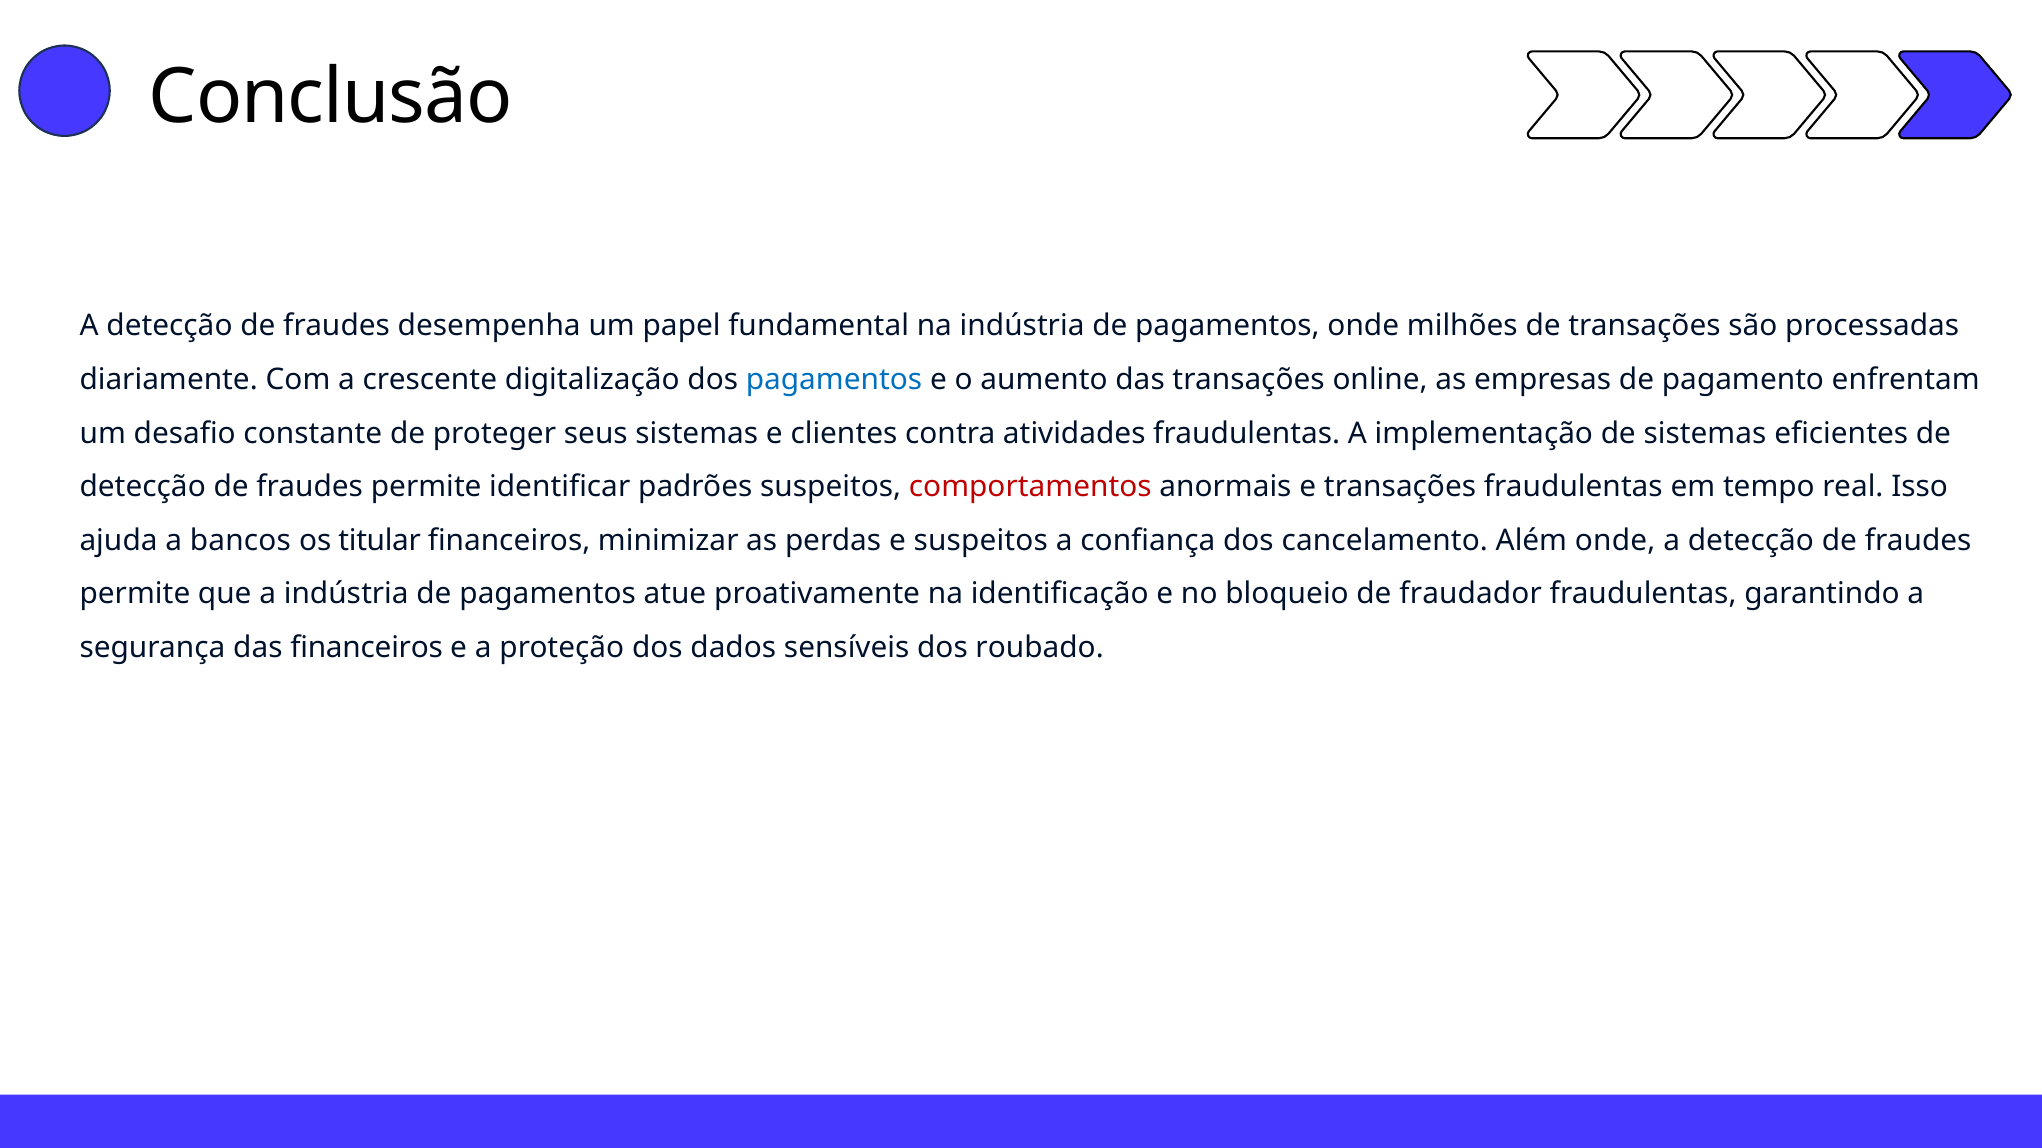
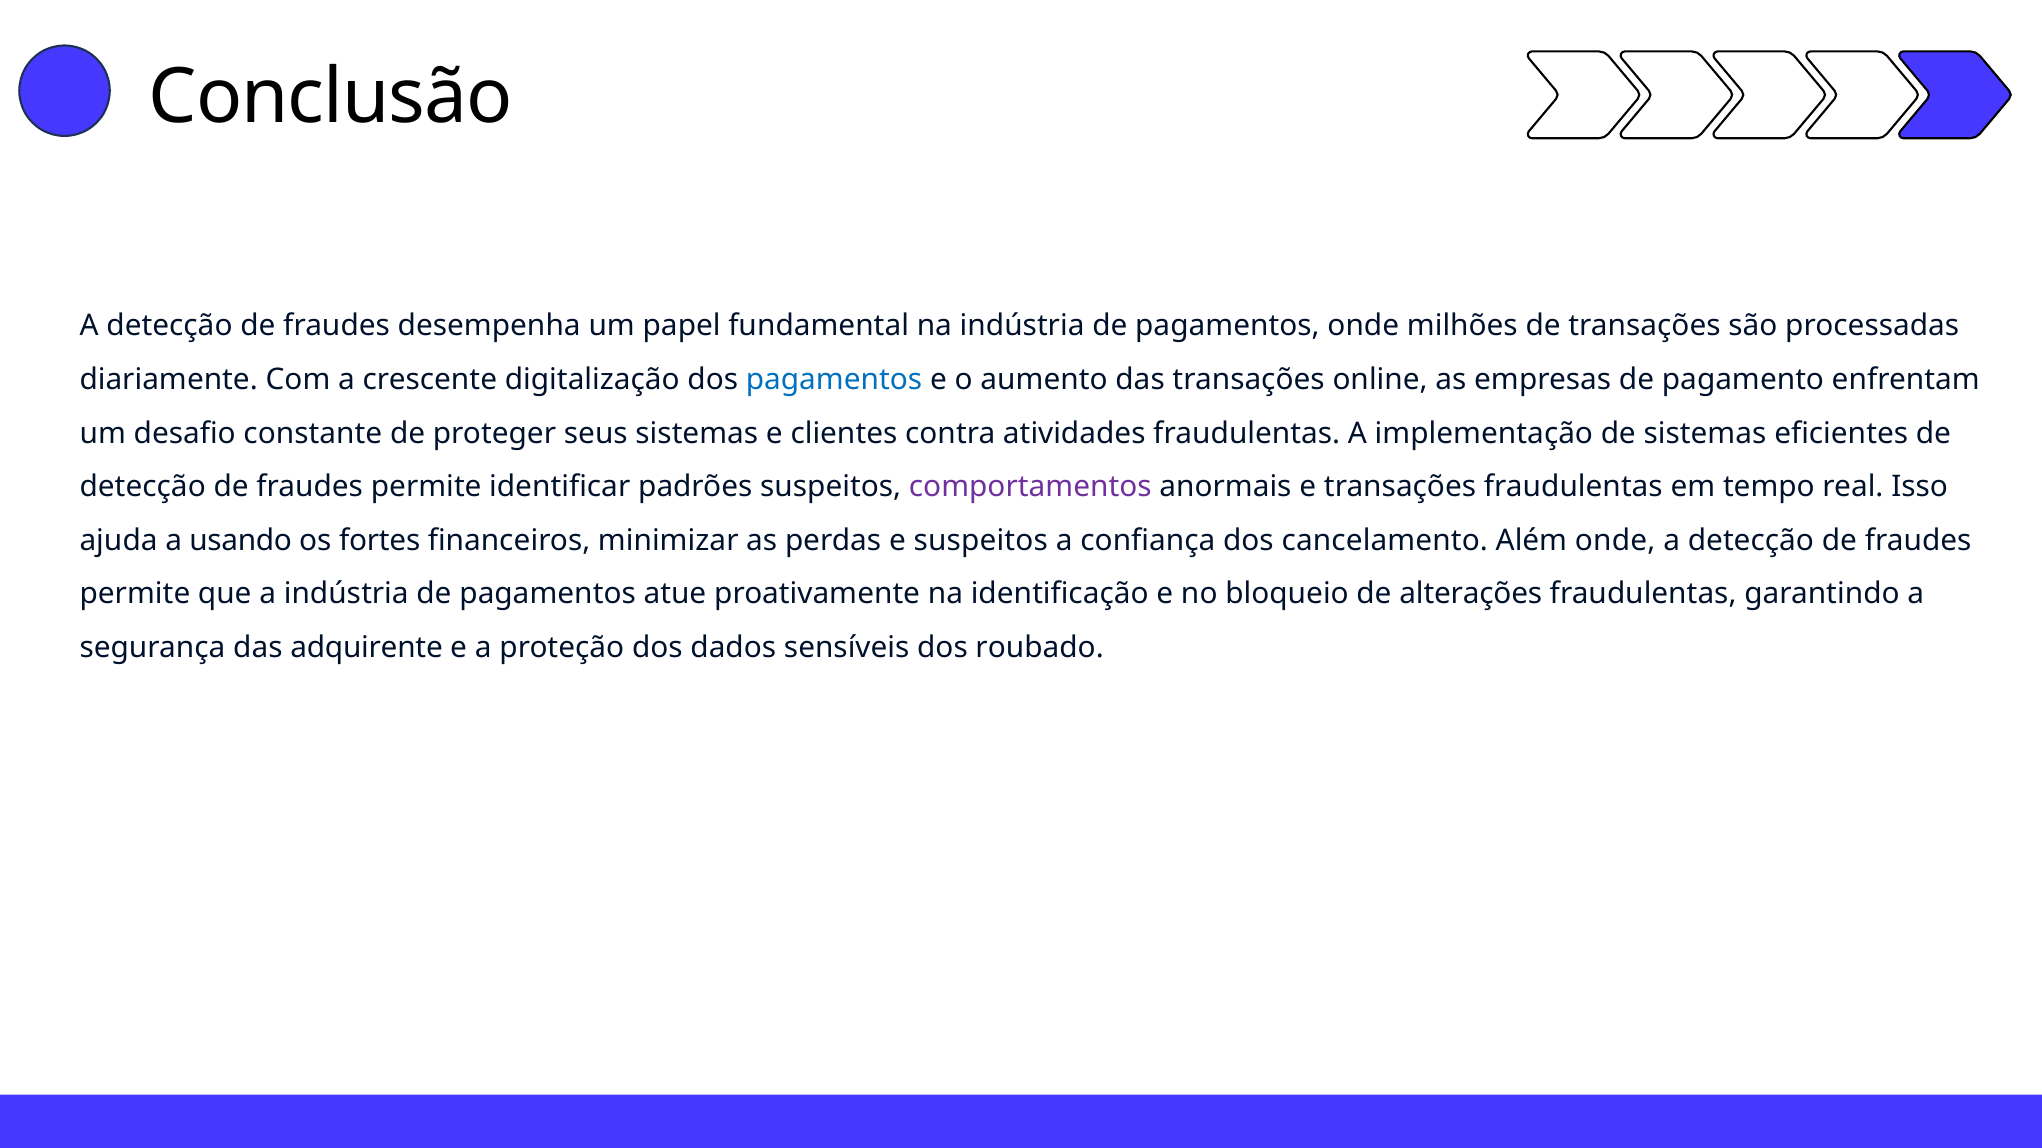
comportamentos colour: red -> purple (1030, 487)
bancos: bancos -> usando (241, 541)
titular: titular -> fortes (380, 541)
fraudador: fraudador -> alterações (1471, 594)
das financeiros: financeiros -> adquirente (367, 648)
